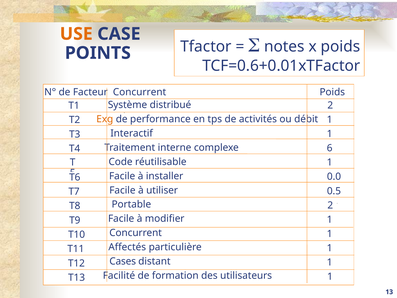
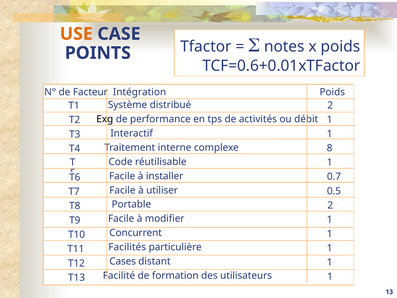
Facteur Concurrent: Concurrent -> Intégration (140, 92)
Exg colour: orange -> black (105, 119)
6: 6 -> 8 (330, 148)
0.0: 0.0 -> 0.7 (334, 177)
Affectés: Affectés -> Facilités (127, 247)
